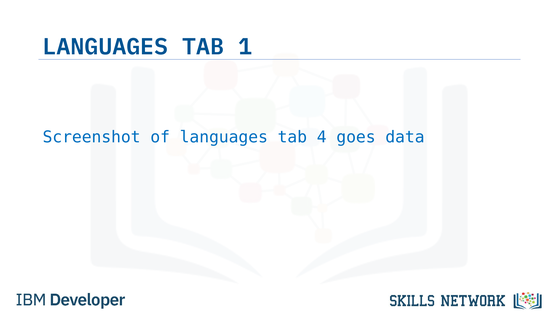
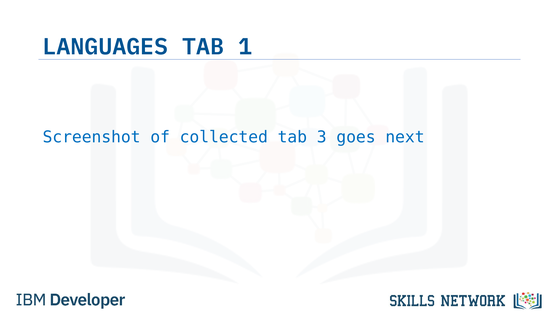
of languages: languages -> collected (224, 137)
4: 4 -> 3 (322, 137)
data: data -> next (405, 137)
